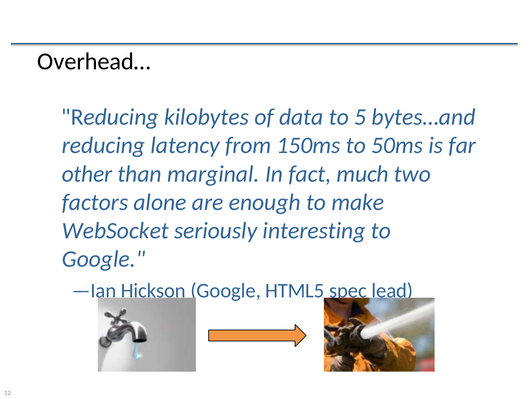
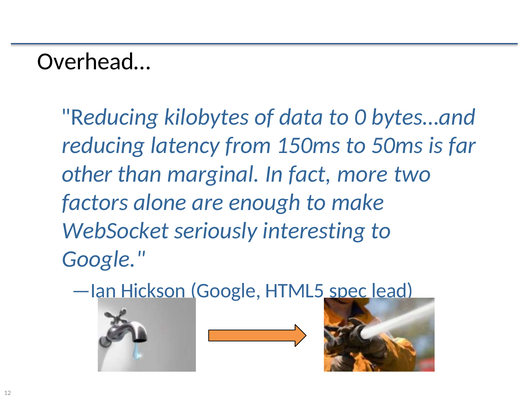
5: 5 -> 0 (360, 117)
much: much -> more (362, 174)
